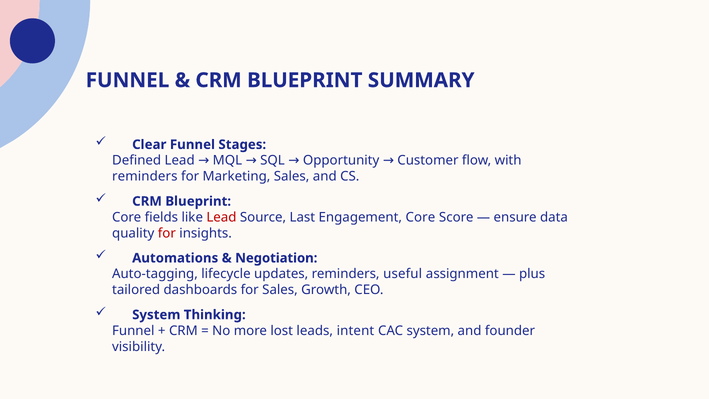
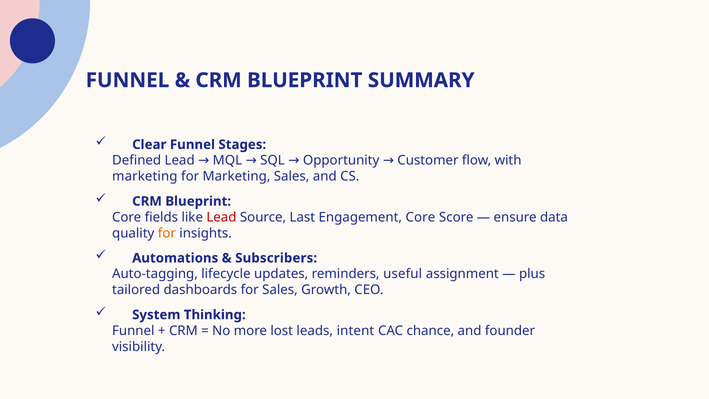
reminders: reminders -> marketing (145, 176)
for colour: red -> orange (167, 233)
Negotiation: Negotiation -> Subscribers (276, 258)
CAC system: system -> chance (430, 331)
